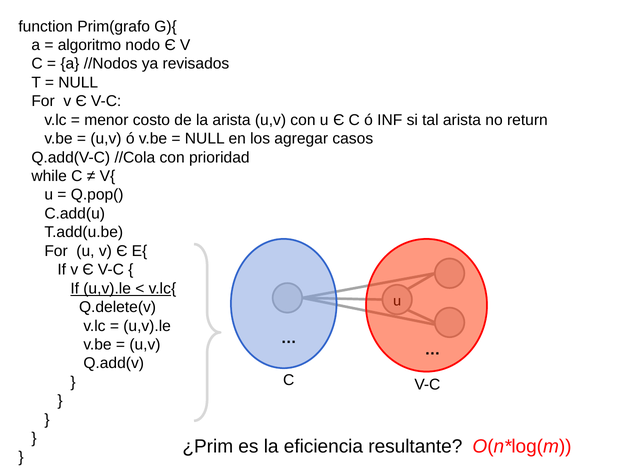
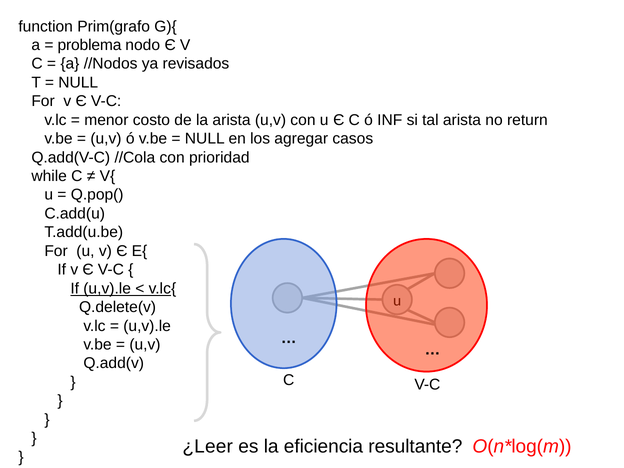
algoritmo: algoritmo -> problema (89, 45)
¿Prim: ¿Prim -> ¿Leer (208, 446)
